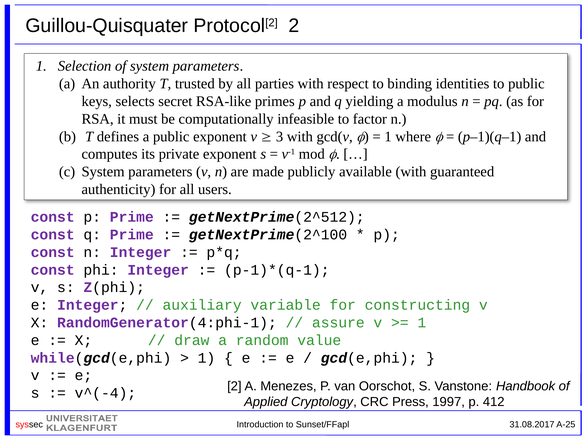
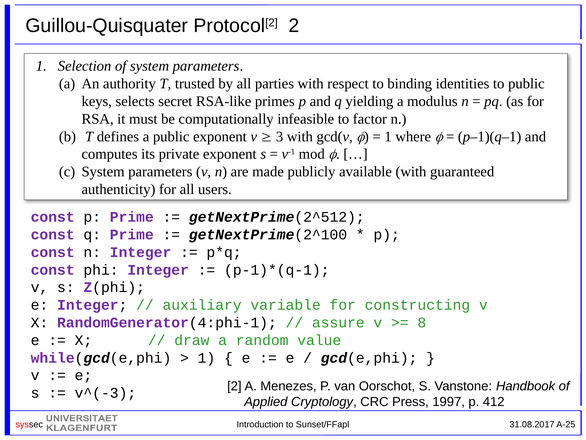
1: 1 -> 8 (422, 322)
v^(-4: v^(-4 -> v^(-3 (105, 393)
